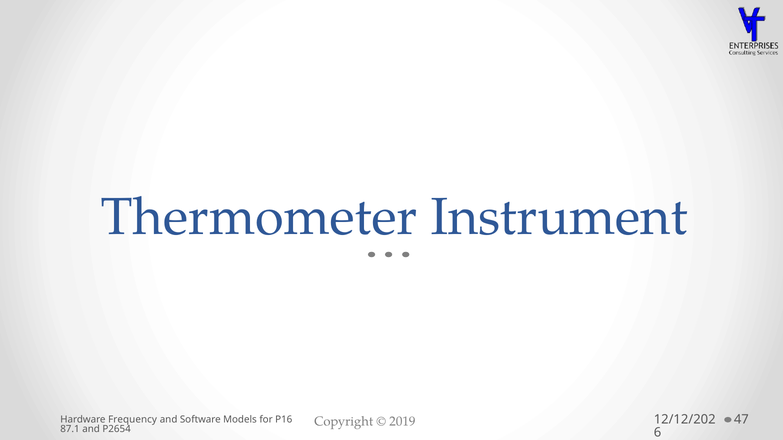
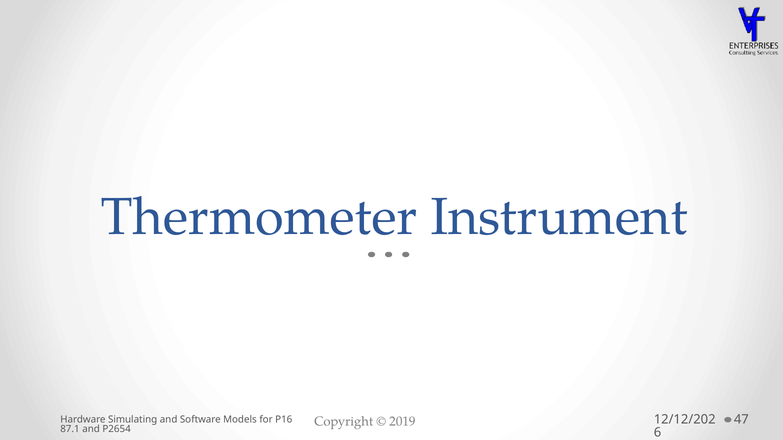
Frequency: Frequency -> Simulating (133, 420)
